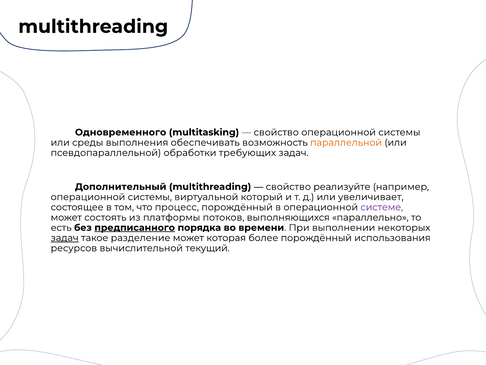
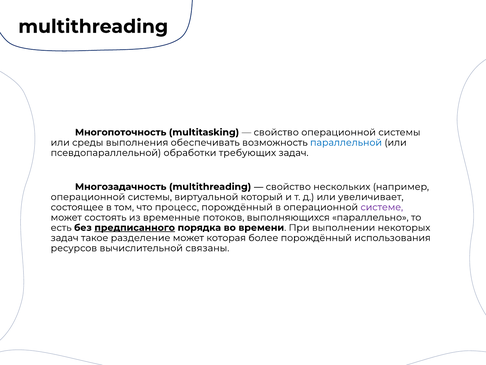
Одновременного: Одновременного -> Многопоточность (121, 132)
параллельной colour: orange -> blue (346, 142)
Дополнительный: Дополнительный -> Многозадачность (121, 187)
реализуйте: реализуйте -> нескольких (342, 187)
платформы: платформы -> временные (172, 217)
задач underline: present -> none (65, 238)
текущий: текущий -> связаны (207, 248)
